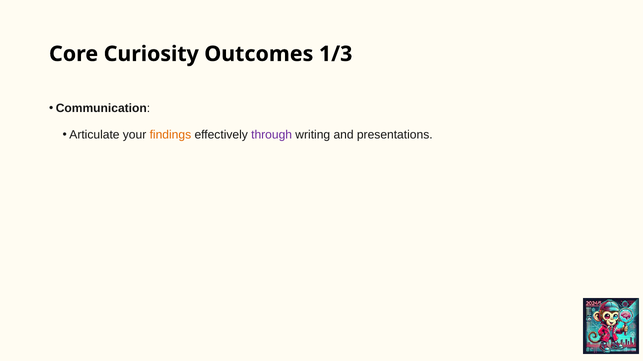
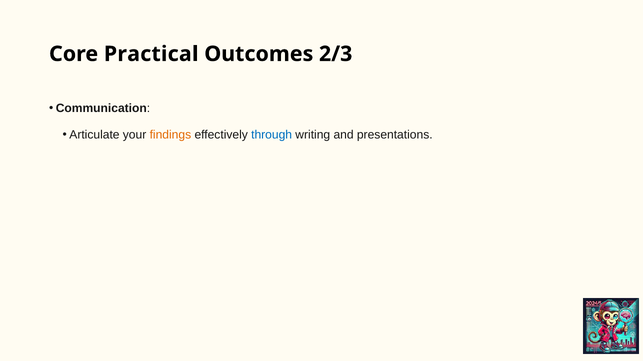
Curiosity: Curiosity -> Practical (151, 54)
1/3: 1/3 -> 2/3 (336, 54)
through colour: purple -> blue (272, 135)
